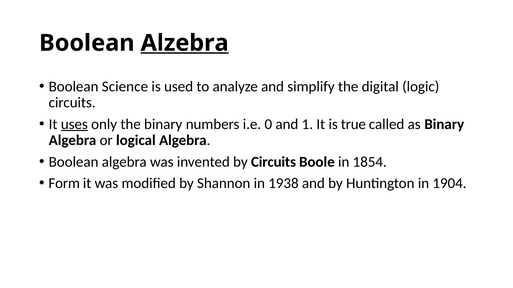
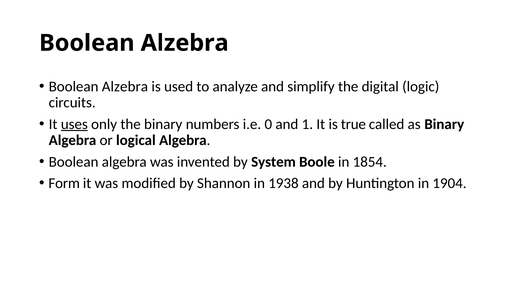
Alzebra underline: present -> none (185, 43)
Science: Science -> Alzebra (125, 87)
by Circuits: Circuits -> System (273, 162)
